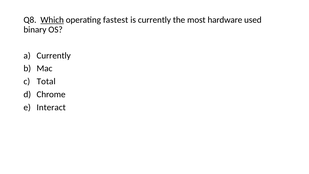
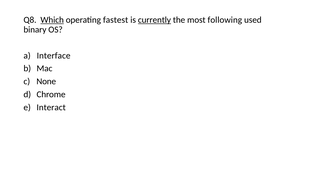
currently underline: none -> present (154, 20)
hardware: hardware -> following (225, 20)
Currently: Currently -> Interface (54, 55)
Total: Total -> None (46, 81)
